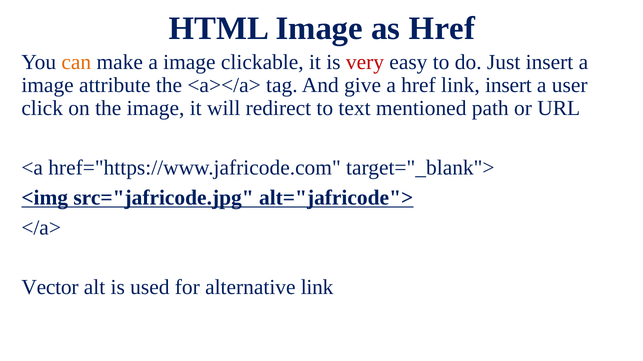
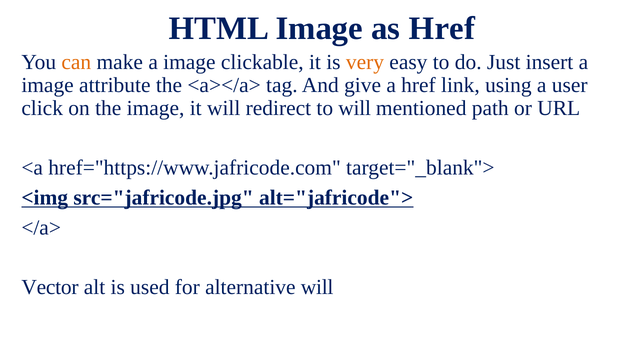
very colour: red -> orange (365, 62)
link insert: insert -> using (508, 85)
to text: text -> will (355, 108)
alternative link: link -> will (317, 288)
